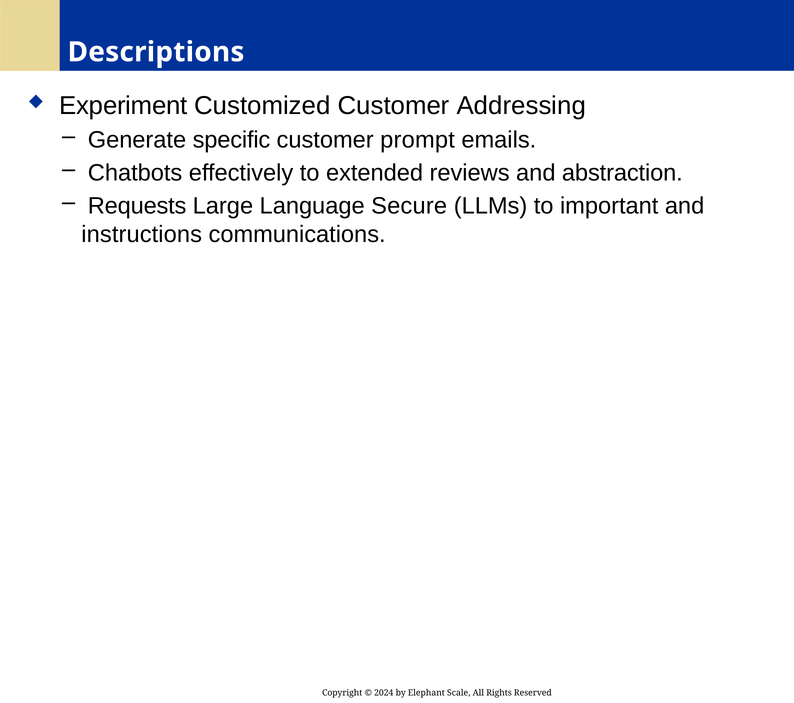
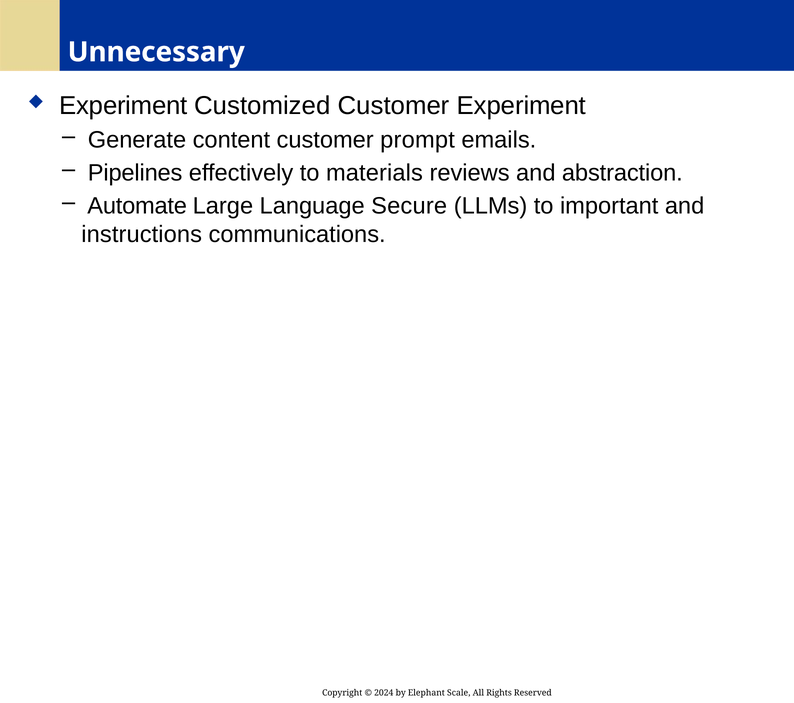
Descriptions: Descriptions -> Unnecessary (156, 52)
Customer Addressing: Addressing -> Experiment (521, 106)
specific: specific -> content (231, 140)
Chatbots: Chatbots -> Pipelines (135, 173)
extended: extended -> materials (374, 173)
Requests: Requests -> Automate (137, 206)
